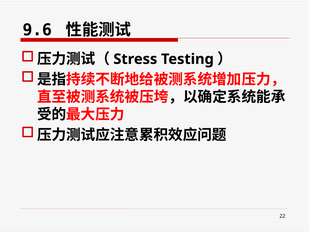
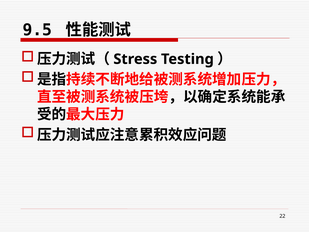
9.6: 9.6 -> 9.5 (37, 30)
